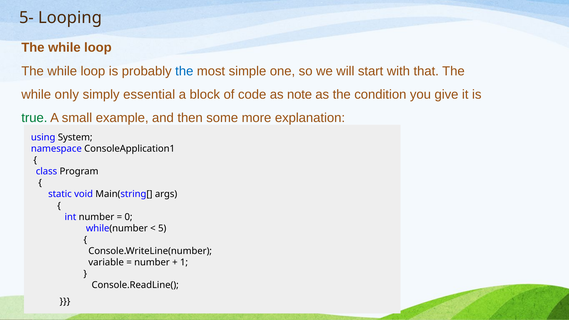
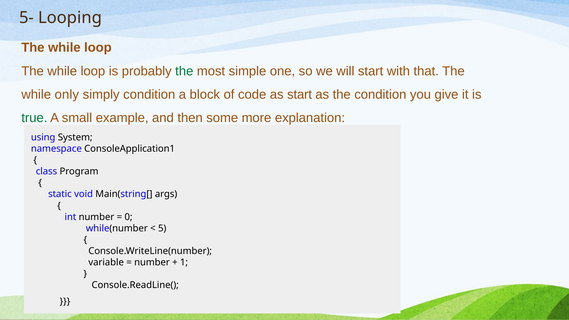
the colour: blue -> green (184, 71)
simply essential: essential -> condition (149, 95)
as note: note -> start (300, 95)
